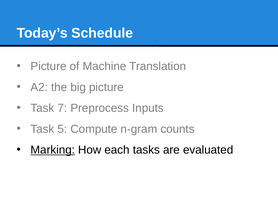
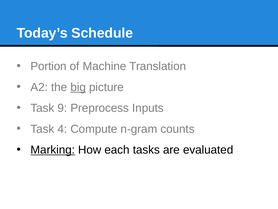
Picture: Picture -> Portion (49, 66)
big underline: none -> present (78, 87)
7: 7 -> 9 (62, 108)
5: 5 -> 4 (62, 129)
